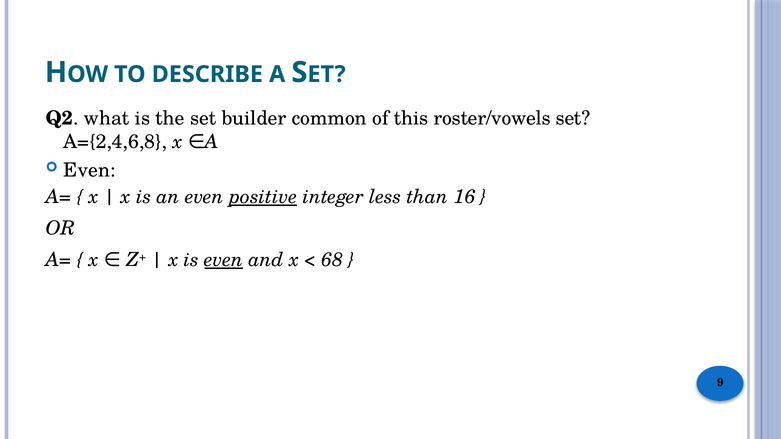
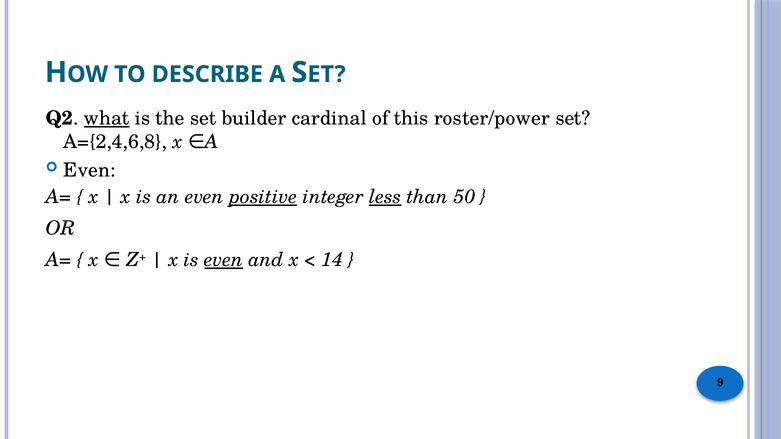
what underline: none -> present (107, 118)
common: common -> cardinal (329, 118)
roster/vowels: roster/vowels -> roster/power (492, 118)
less underline: none -> present (385, 197)
16: 16 -> 50 (465, 197)
68: 68 -> 14 (332, 260)
